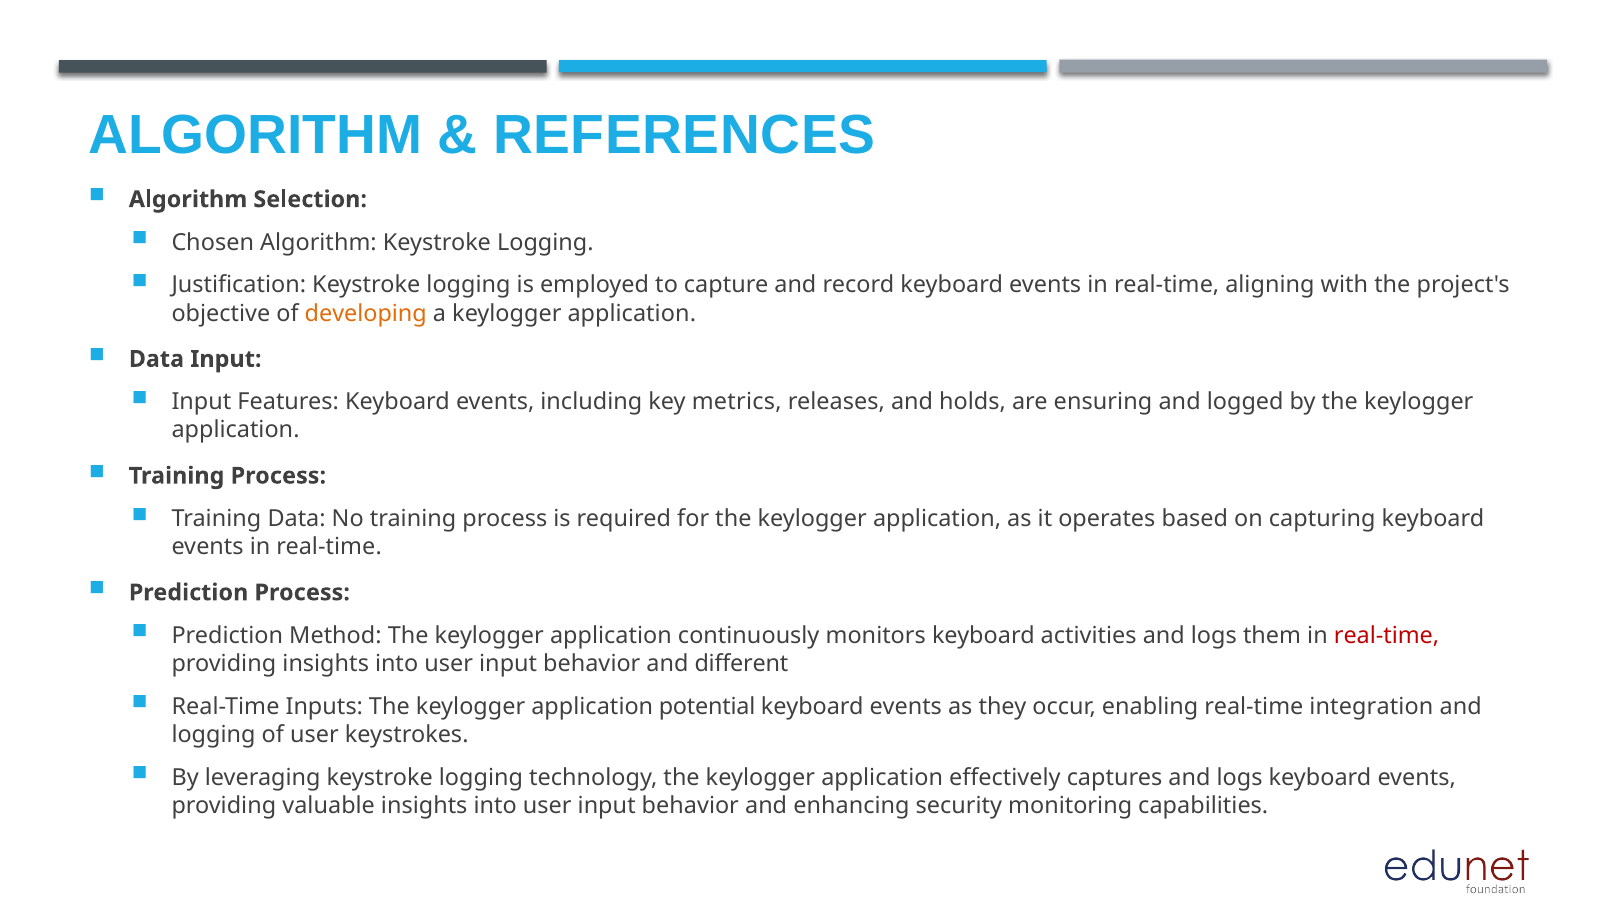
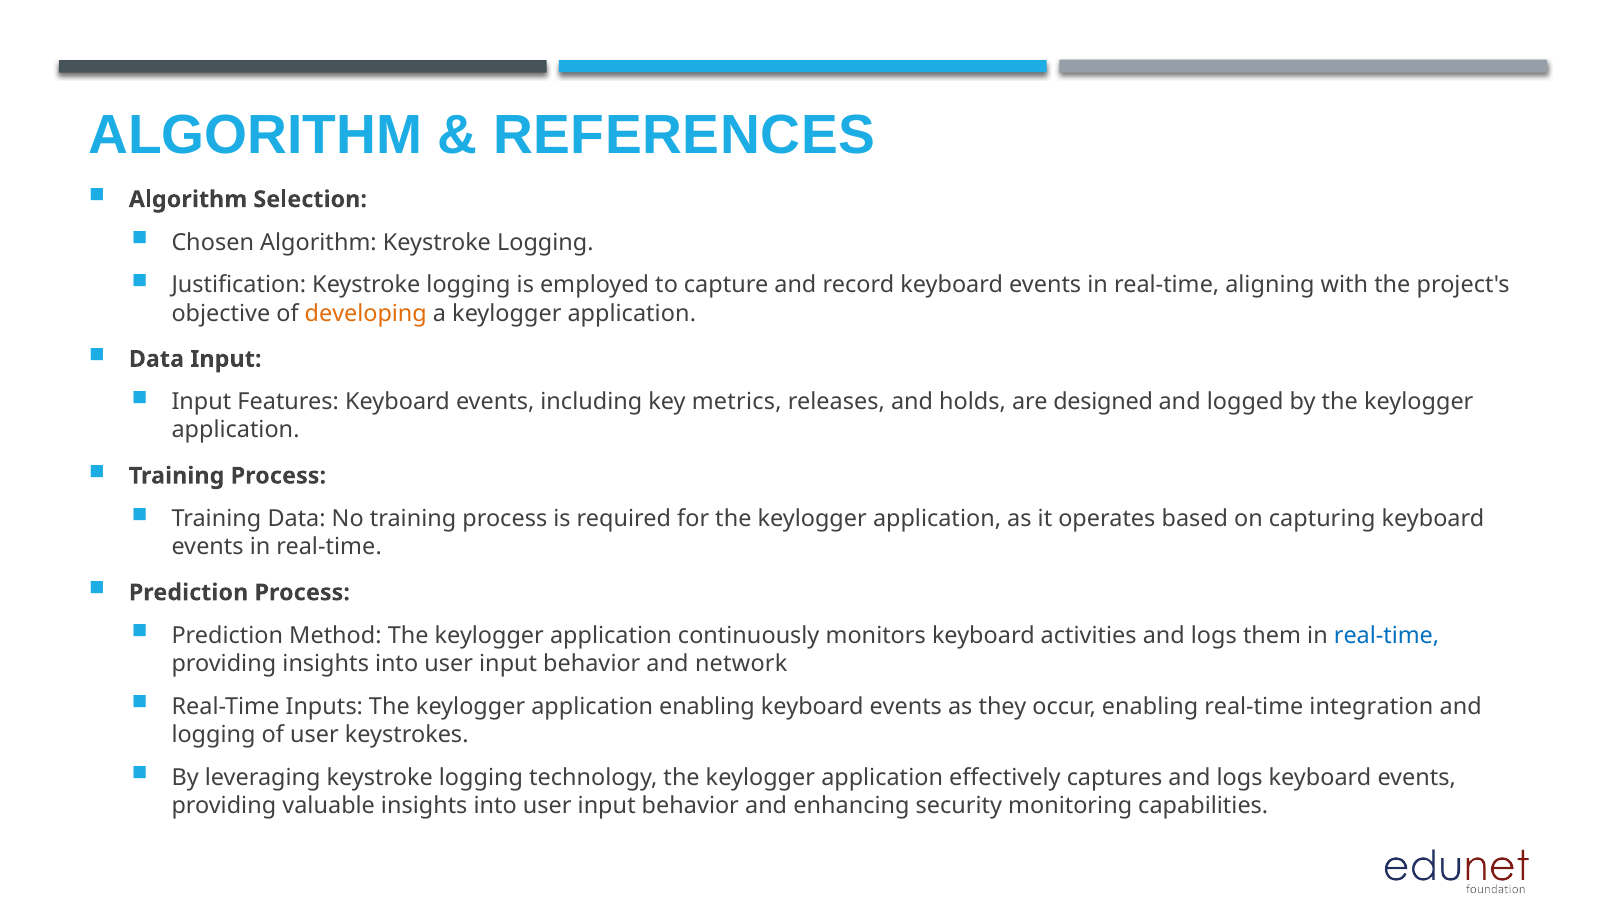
ensuring: ensuring -> designed (1103, 402)
real-time colour: red -> blue (1387, 636)
different: different -> network (741, 664)
application potential: potential -> enabling (707, 707)
